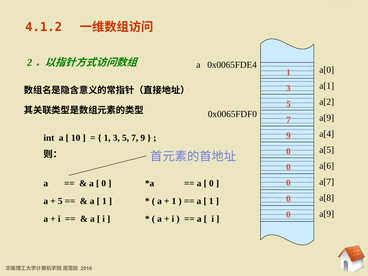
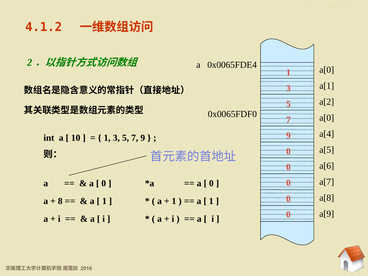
a[9: a[9 -> a[0 (327, 118)
5: 5 -> 8 (60, 201)
